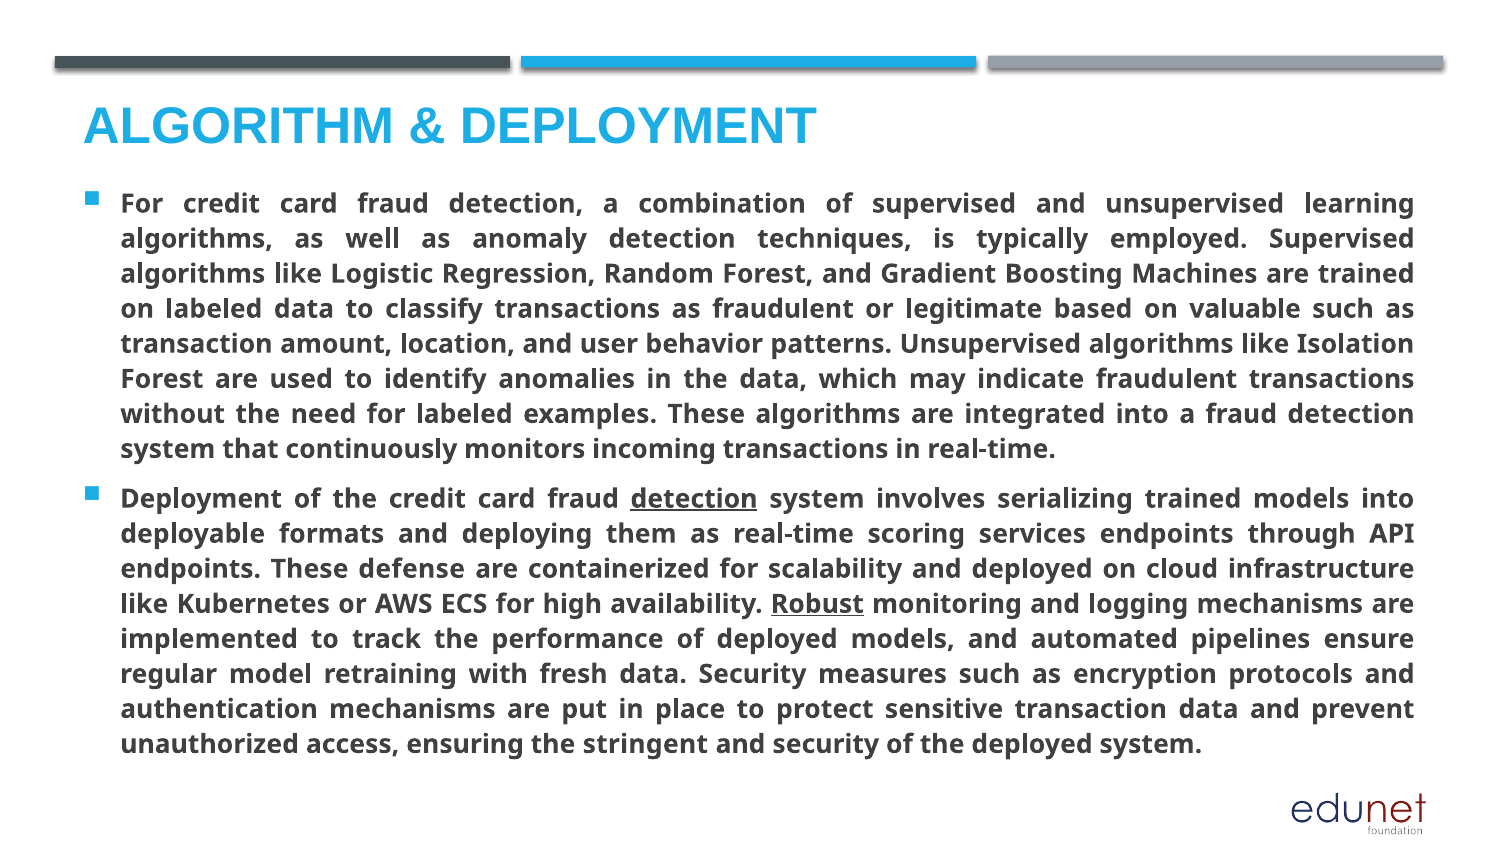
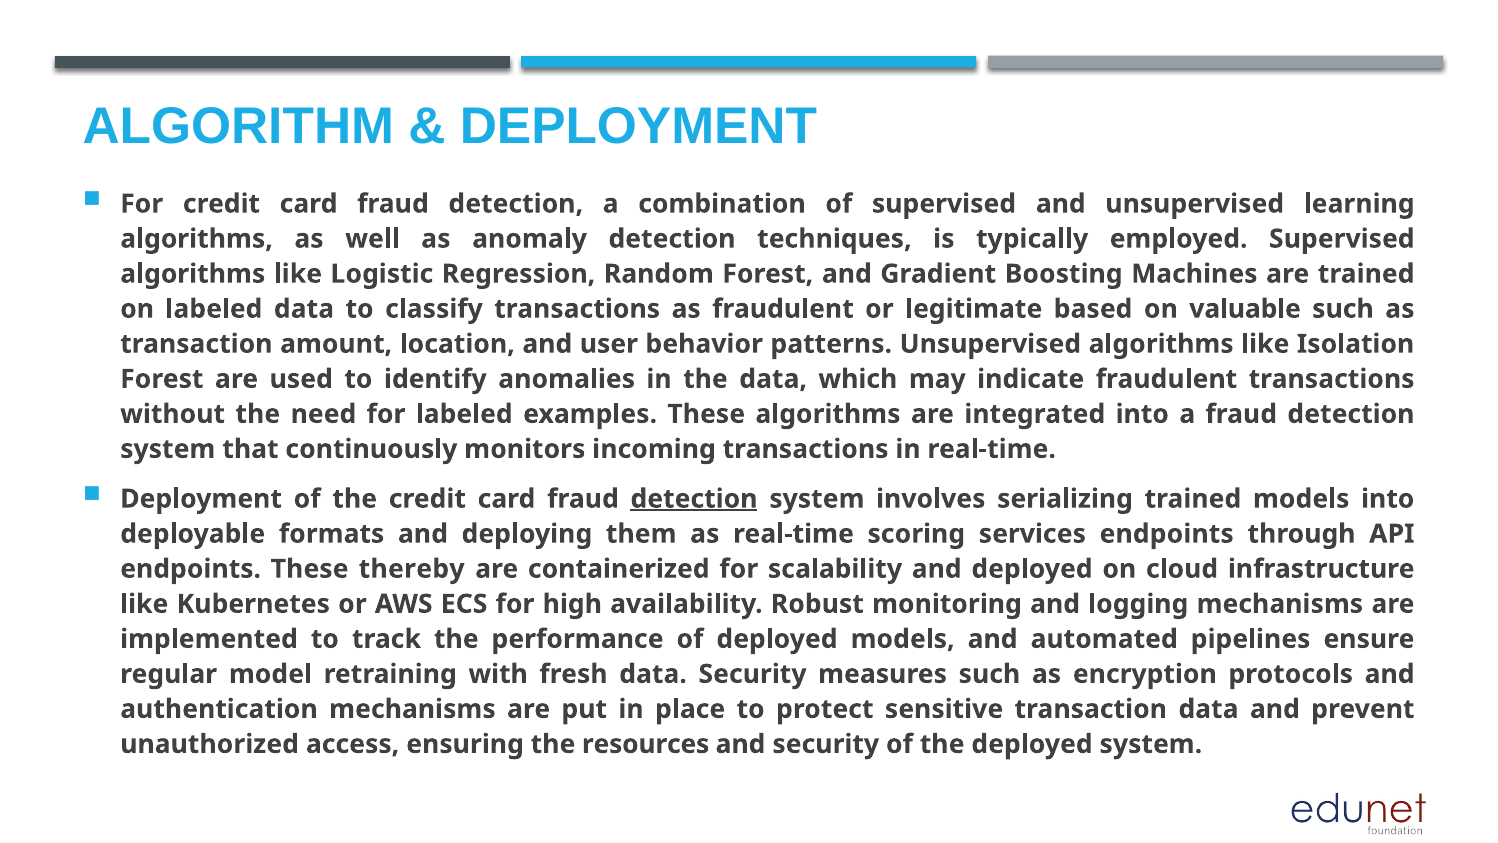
defense: defense -> thereby (412, 569)
Robust underline: present -> none (817, 604)
stringent: stringent -> resources (646, 744)
